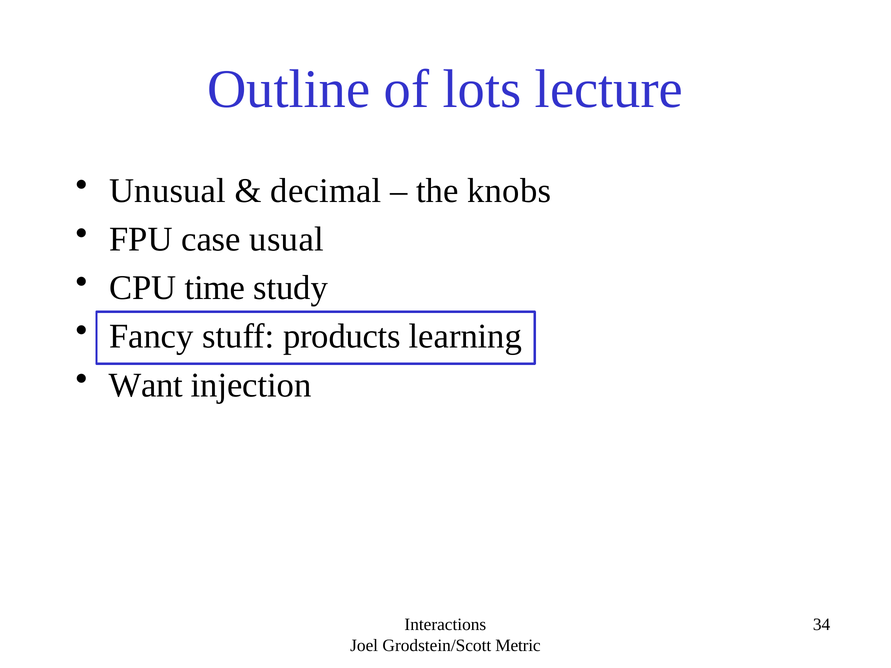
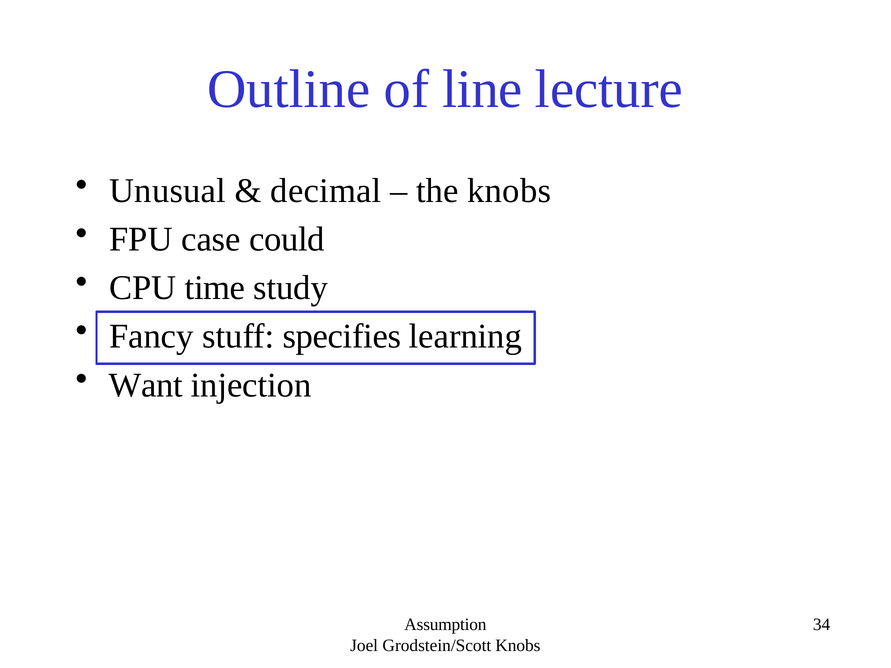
lots: lots -> line (482, 89)
usual: usual -> could (287, 240)
products: products -> specifies (342, 337)
Interactions: Interactions -> Assumption (445, 625)
Grodstein/Scott Metric: Metric -> Knobs (518, 646)
